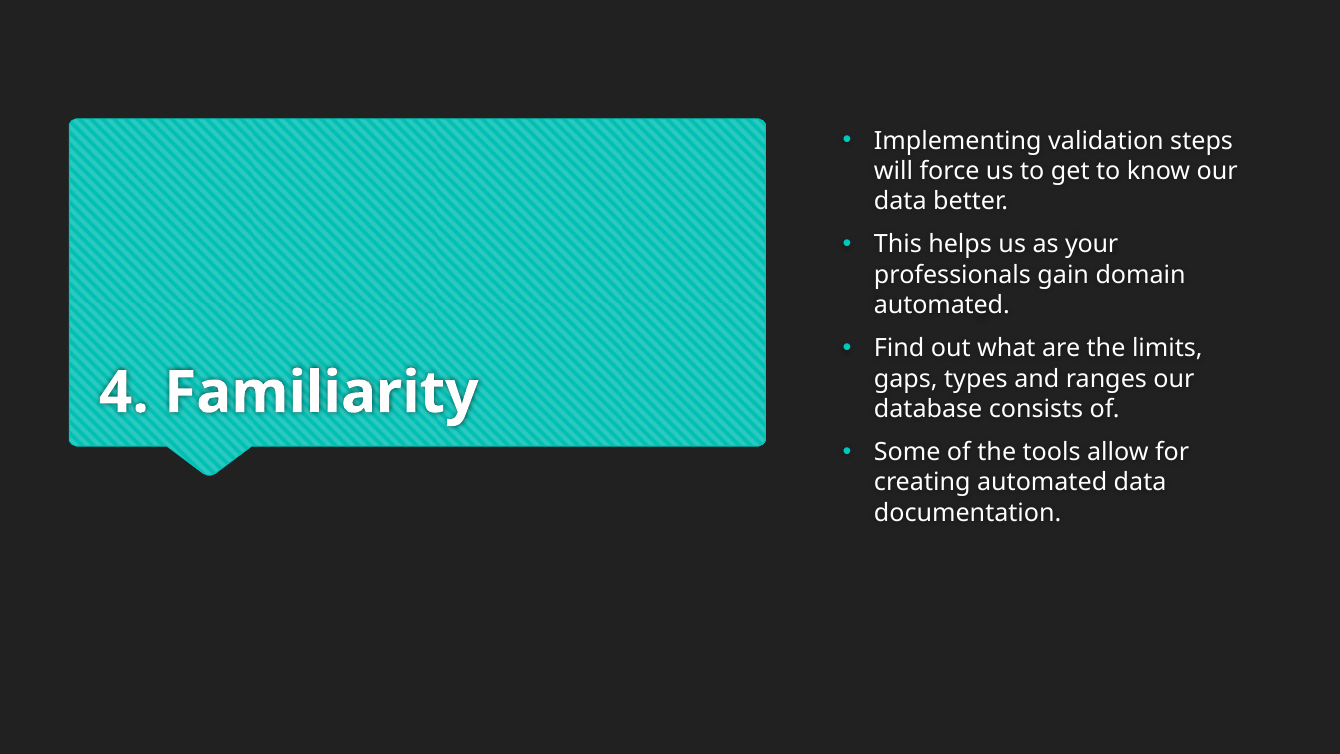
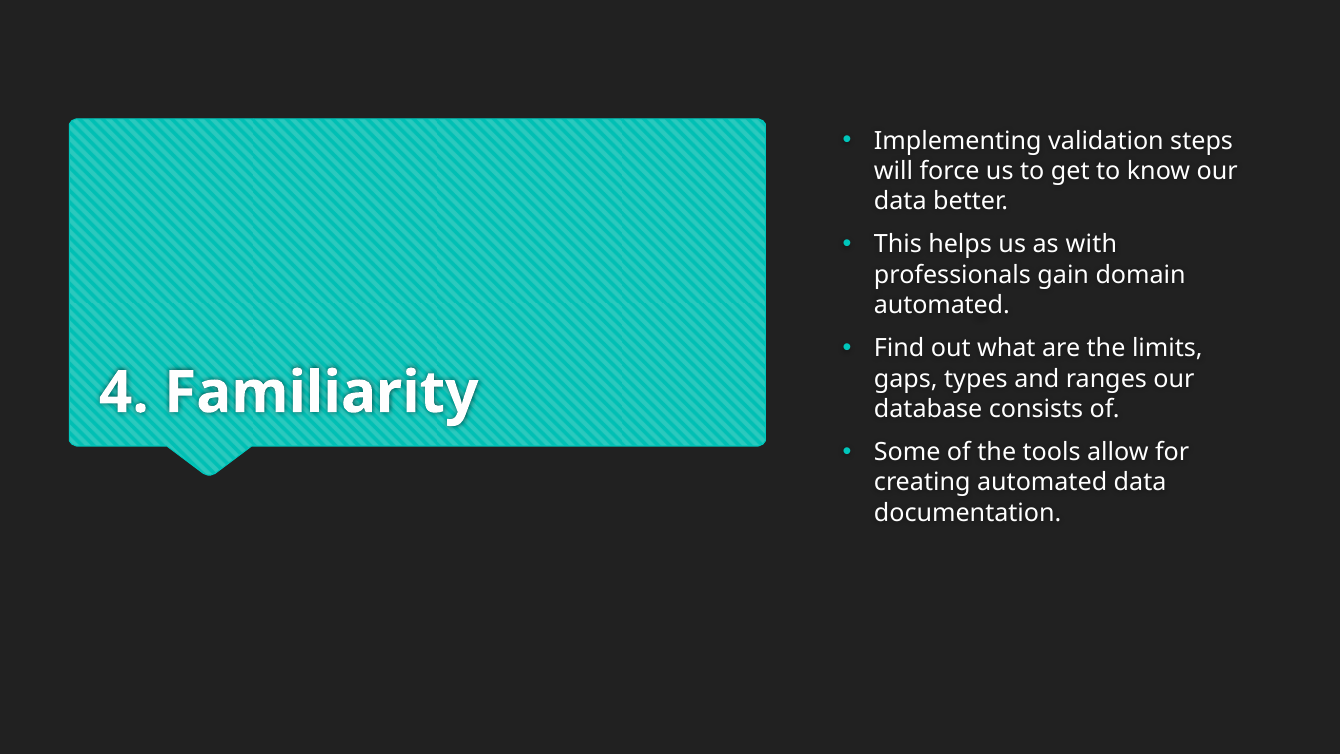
your: your -> with (1091, 245)
